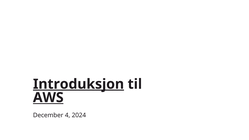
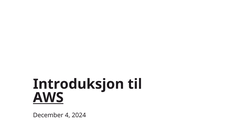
Introduksjon underline: present -> none (79, 84)
